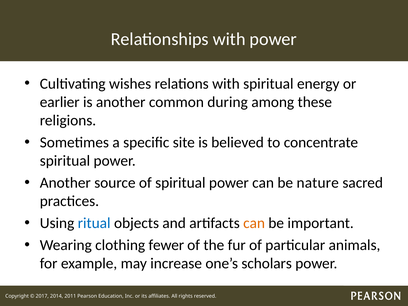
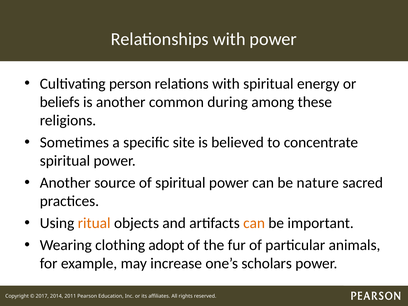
wishes: wishes -> person (130, 84)
earlier: earlier -> beliefs (60, 102)
ritual colour: blue -> orange (94, 223)
fewer: fewer -> adopt (166, 245)
